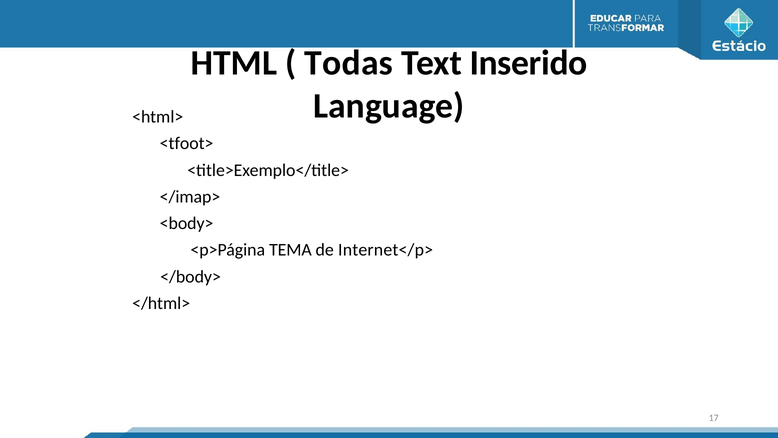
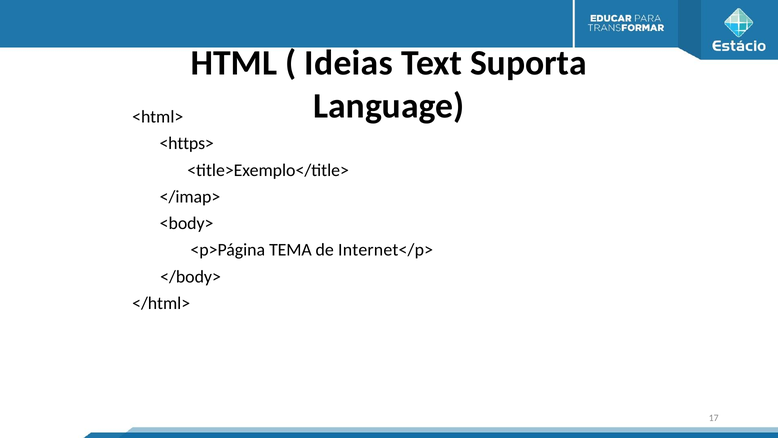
Todas: Todas -> Ideias (349, 63)
Inserido: Inserido -> Suporta (528, 63)
<tfoot>: <tfoot> -> <https> (187, 143)
